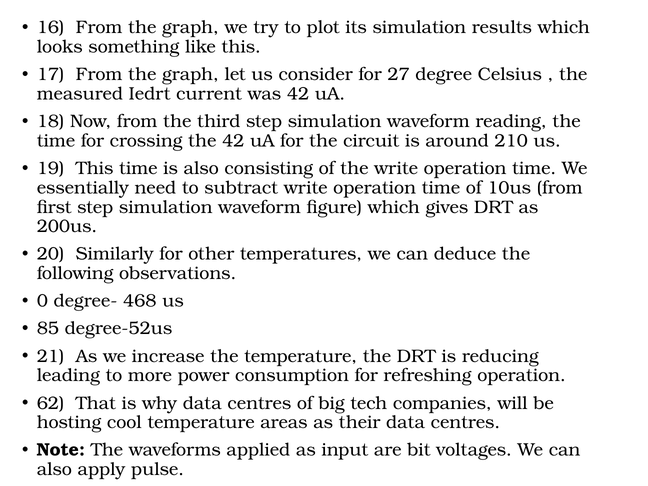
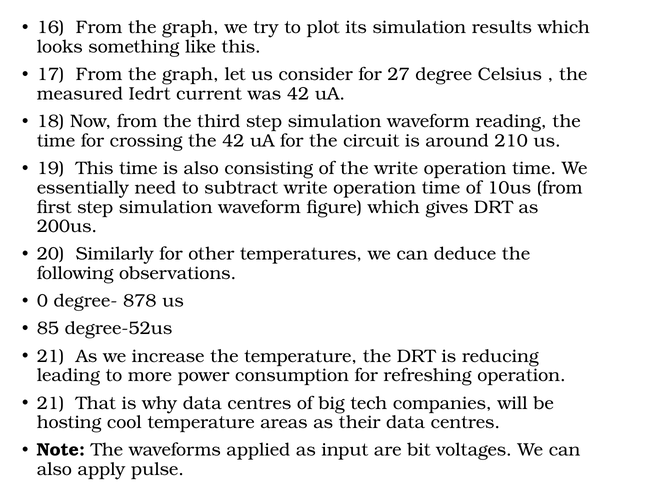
468: 468 -> 878 (140, 301)
62: 62 -> 21 (51, 403)
